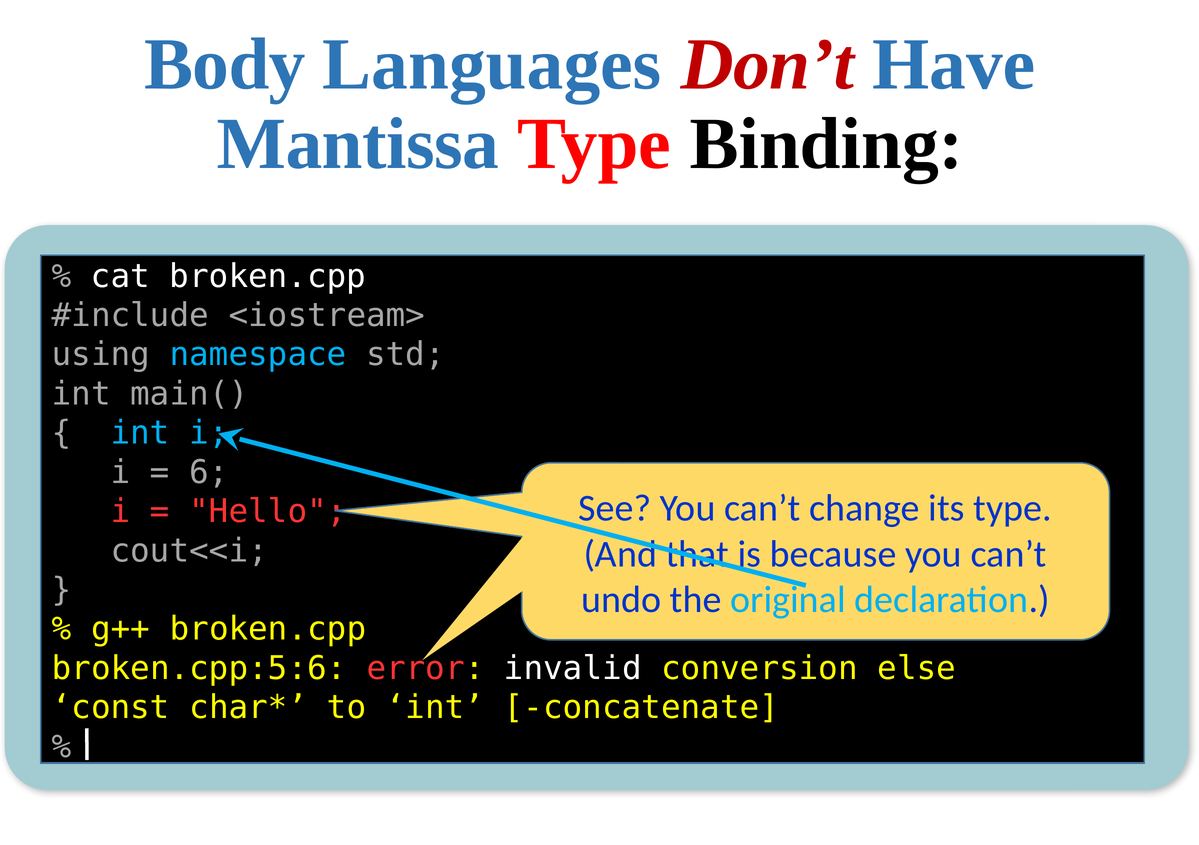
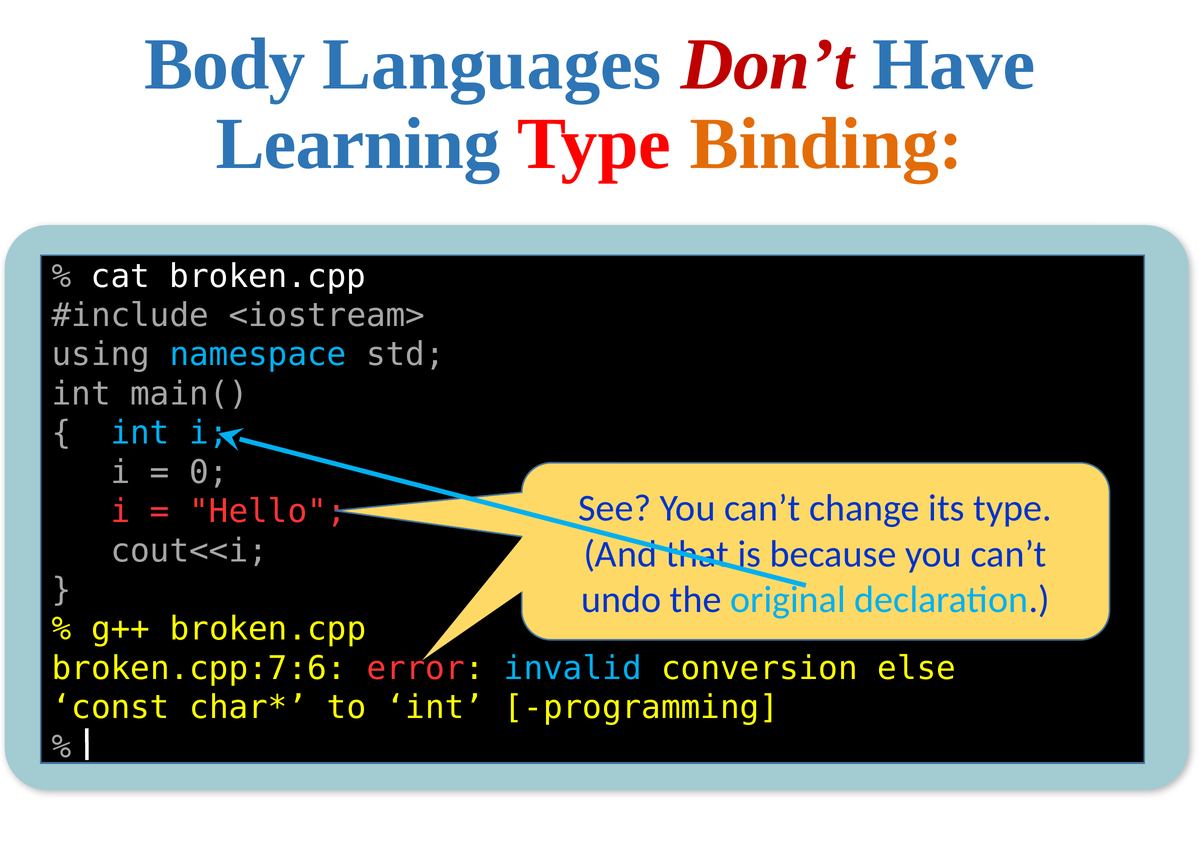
Mantissa: Mantissa -> Learning (358, 144)
Binding colour: black -> orange (826, 144)
6: 6 -> 0 (209, 472)
broken.cpp:5:6: broken.cpp:5:6 -> broken.cpp:7:6 (199, 668)
invalid colour: white -> light blue (573, 668)
concatenate: concatenate -> programming (641, 708)
